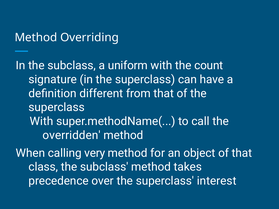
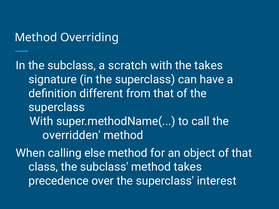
uniform: uniform -> scratch (128, 66)
the count: count -> takes (209, 66)
very: very -> else (95, 153)
